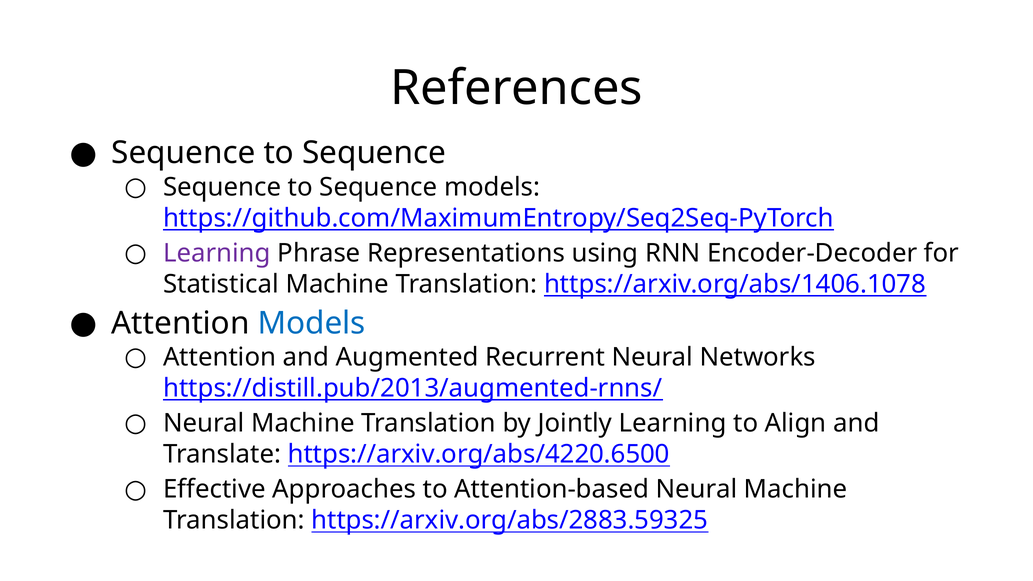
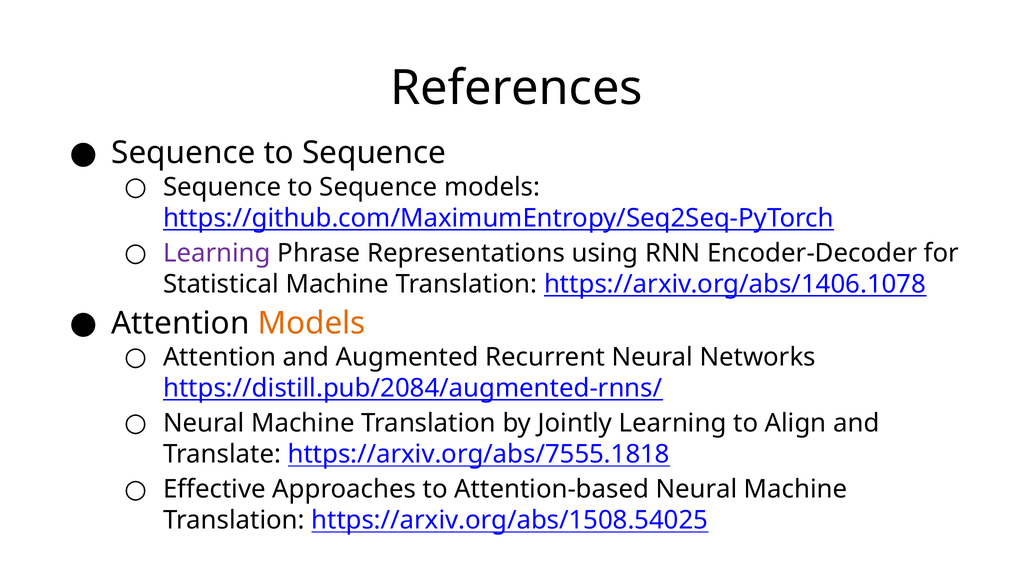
Models colour: blue -> orange (312, 323)
https://distill.pub/2013/augmented-rnns/: https://distill.pub/2013/augmented-rnns/ -> https://distill.pub/2084/augmented-rnns/ (413, 388)
https://arxiv.org/abs/4220.6500: https://arxiv.org/abs/4220.6500 -> https://arxiv.org/abs/7555.1818 (479, 454)
https://arxiv.org/abs/2883.59325: https://arxiv.org/abs/2883.59325 -> https://arxiv.org/abs/1508.54025 (510, 520)
